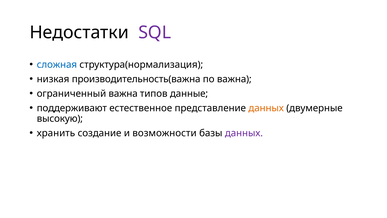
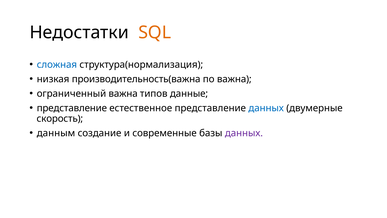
SQL colour: purple -> orange (155, 33)
поддерживают: поддерживают -> представление (72, 108)
данных colour: orange -> blue (266, 108)
высокую: высокую -> скорость (60, 118)
хранить: хранить -> данным (56, 133)
возможности: возможности -> современные (165, 133)
